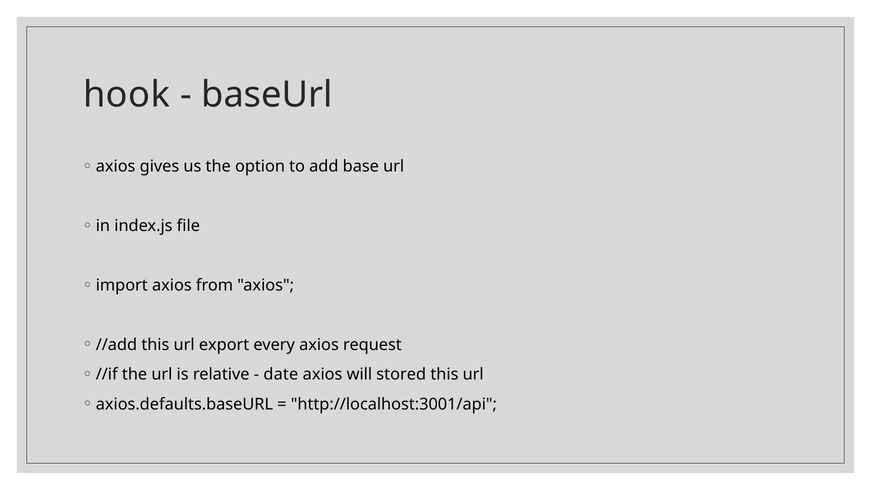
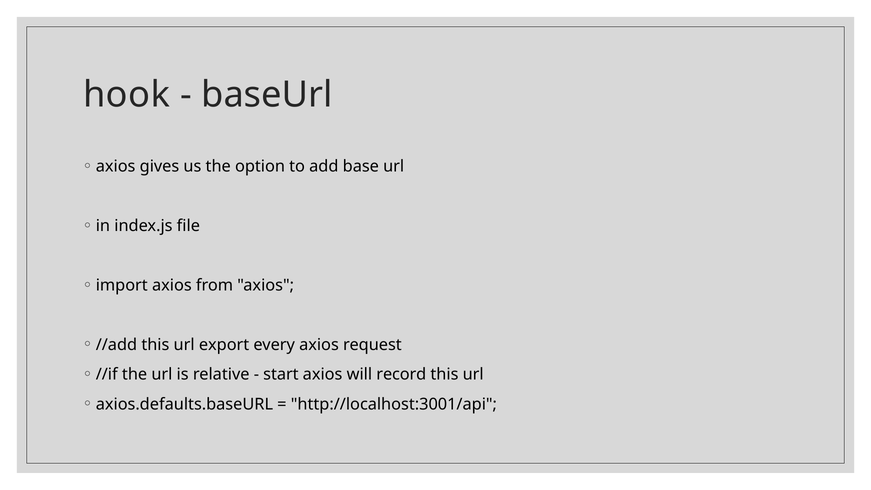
date: date -> start (281, 375)
stored: stored -> record (401, 375)
